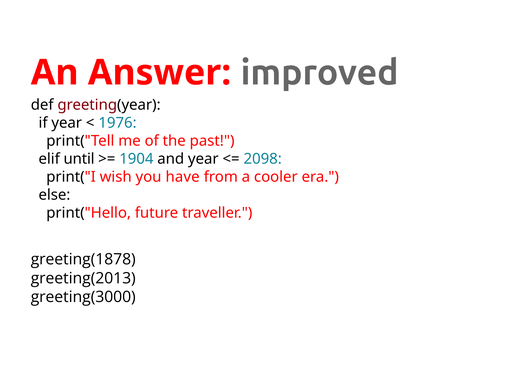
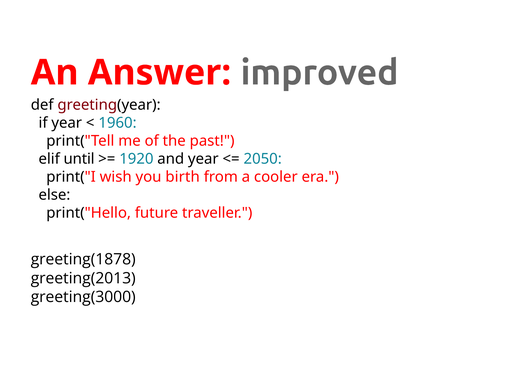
1976: 1976 -> 1960 (118, 123)
1904: 1904 -> 1920 (136, 159)
2098: 2098 -> 2050 (263, 159)
have: have -> birth (183, 177)
